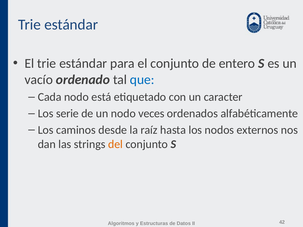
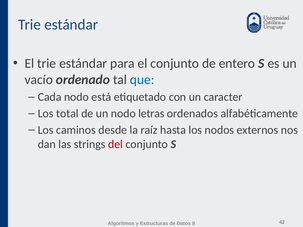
serie: serie -> total (67, 114)
veces: veces -> letras (151, 114)
del colour: orange -> red (116, 144)
